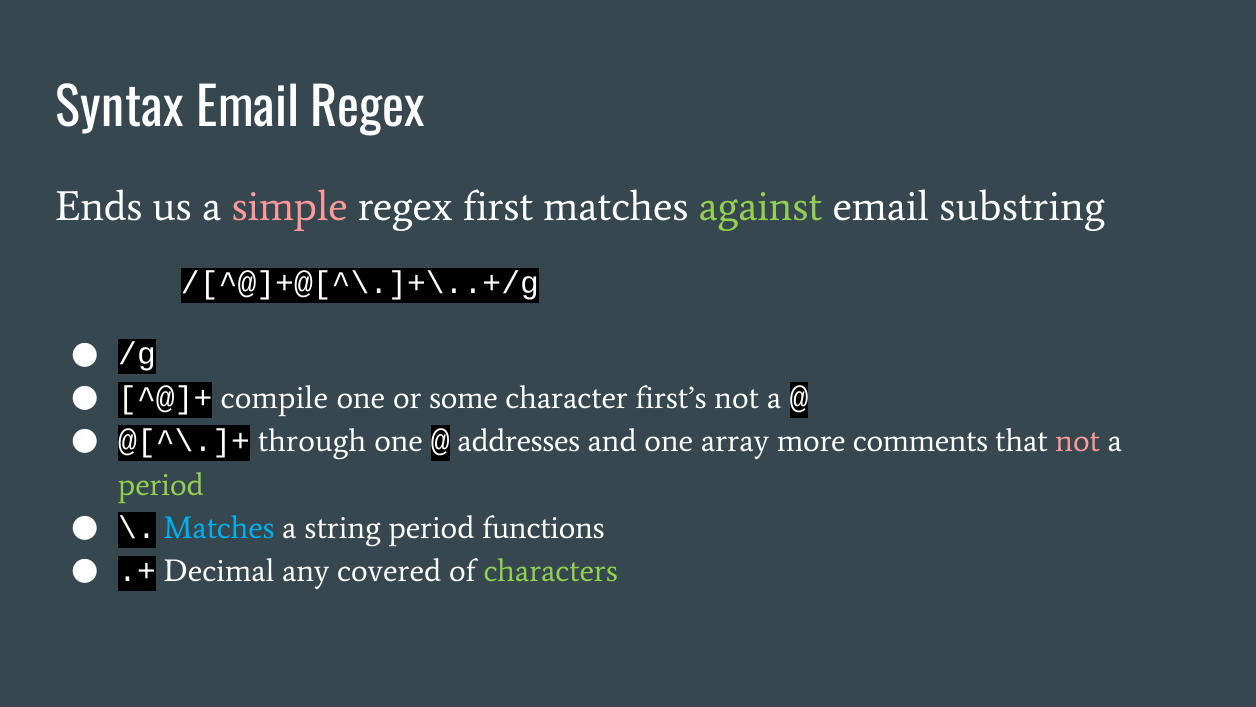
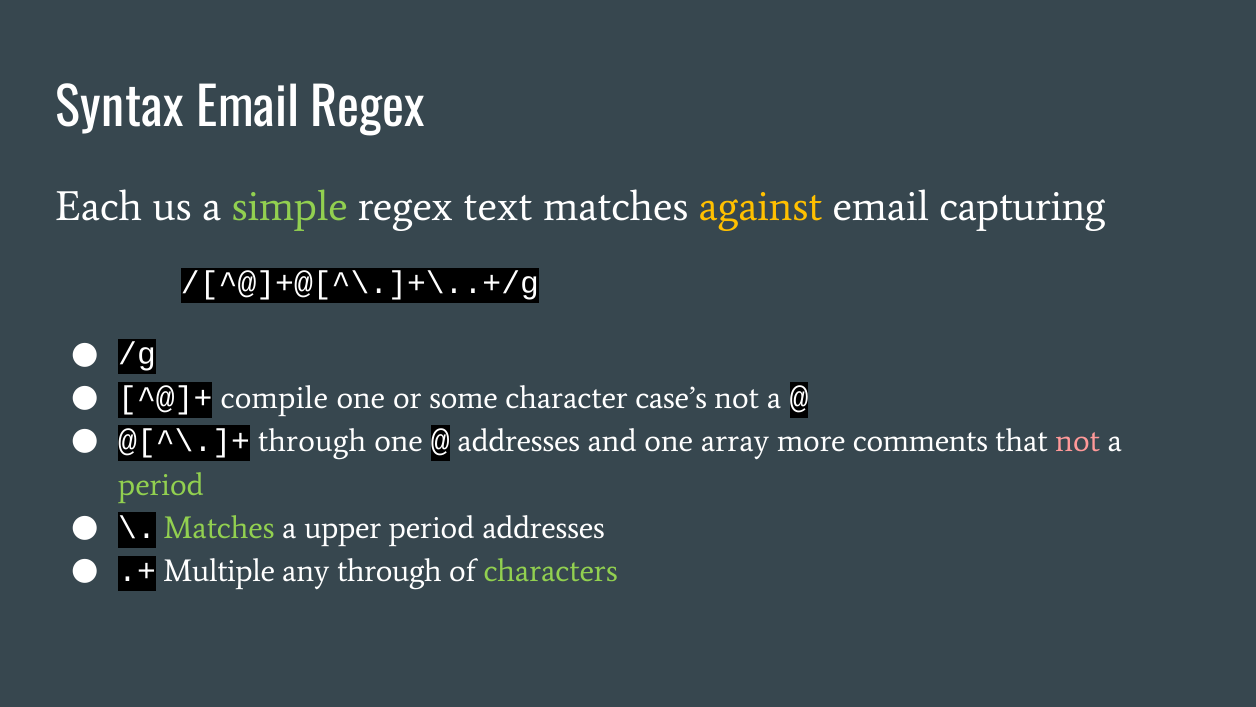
Ends: Ends -> Each (99, 206)
simple colour: pink -> light green (290, 206)
first: first -> text (498, 206)
against colour: light green -> yellow (760, 206)
substring: substring -> capturing (1022, 206)
first’s: first’s -> case’s (671, 398)
Matches colour: light blue -> light green (219, 528)
string: string -> upper (343, 528)
period functions: functions -> addresses (544, 528)
Decimal: Decimal -> Multiple (219, 571)
any covered: covered -> through (389, 571)
